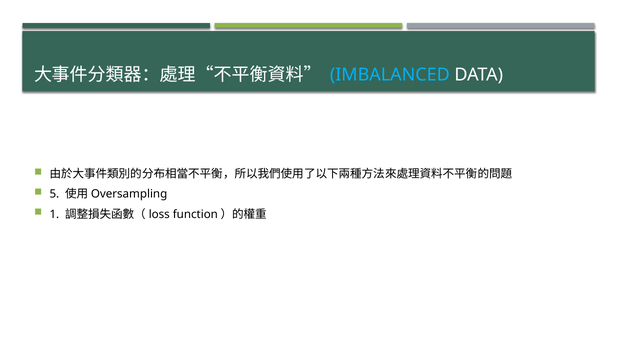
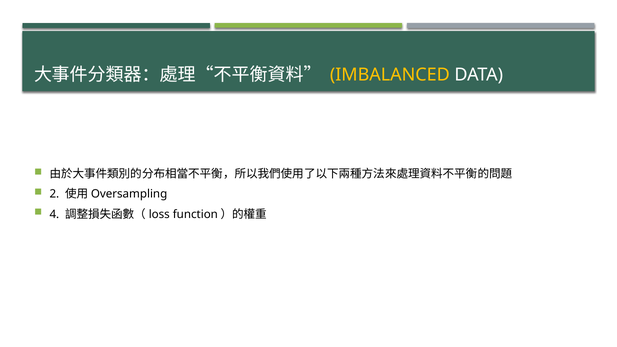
IMBALANCED colour: light blue -> yellow (390, 75)
5: 5 -> 2 (54, 194)
1: 1 -> 4 (54, 214)
